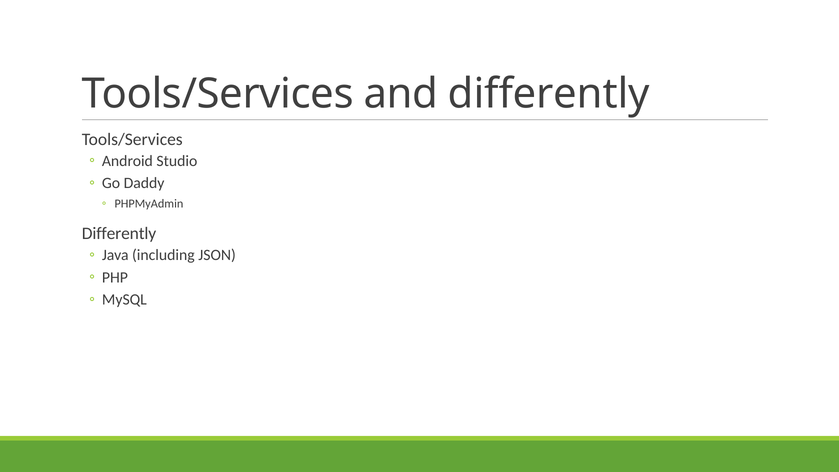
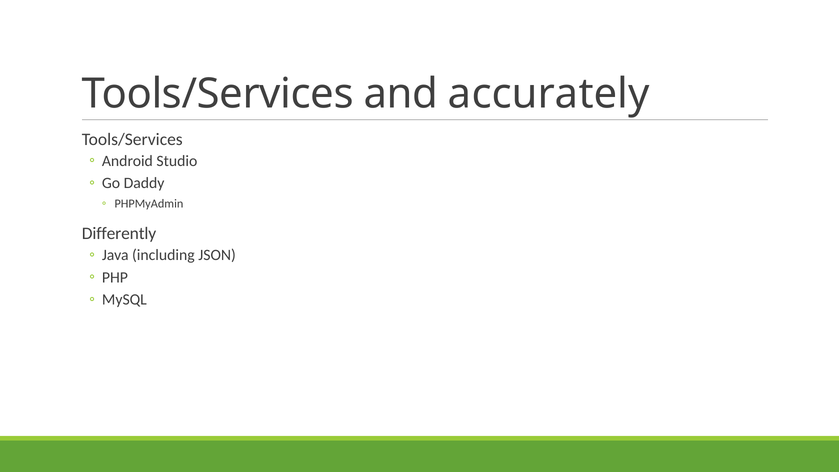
and differently: differently -> accurately (549, 94)
